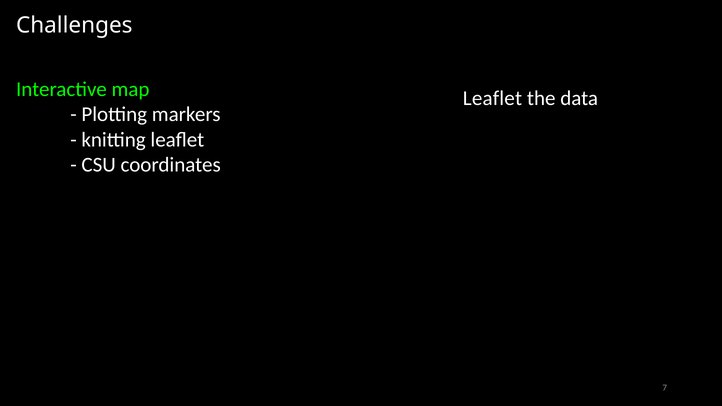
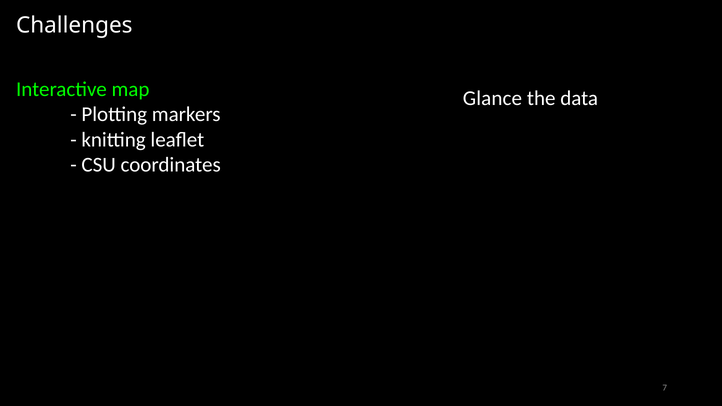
Leaflet: Leaflet -> Glance (492, 98)
